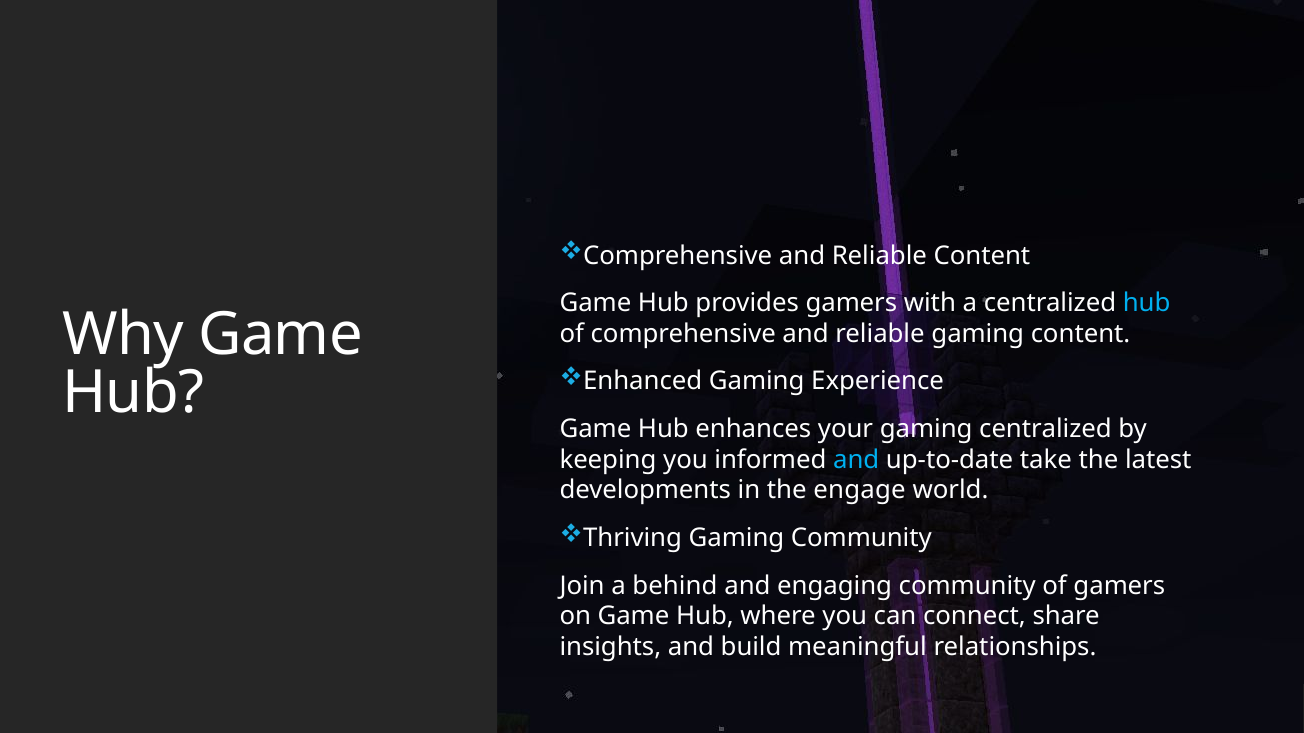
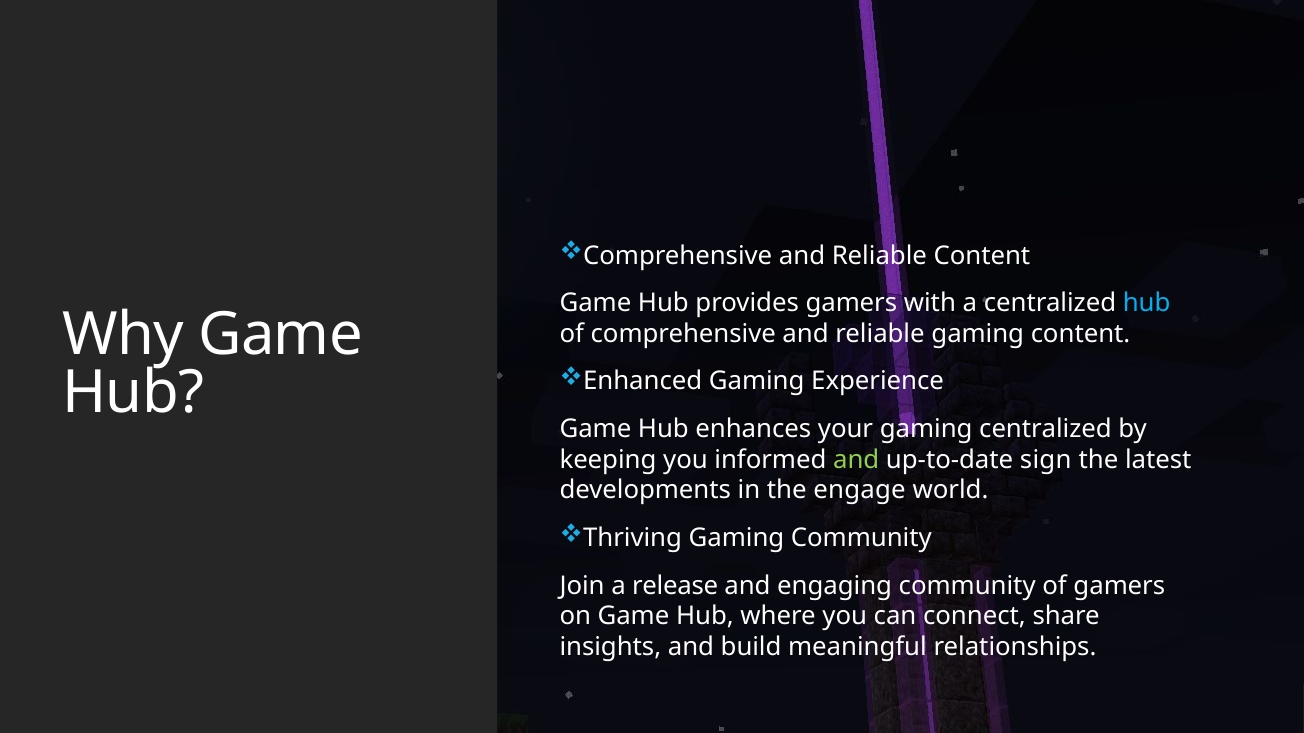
and colour: light blue -> light green (856, 460)
take: take -> sign (1046, 460)
behind: behind -> release (675, 586)
